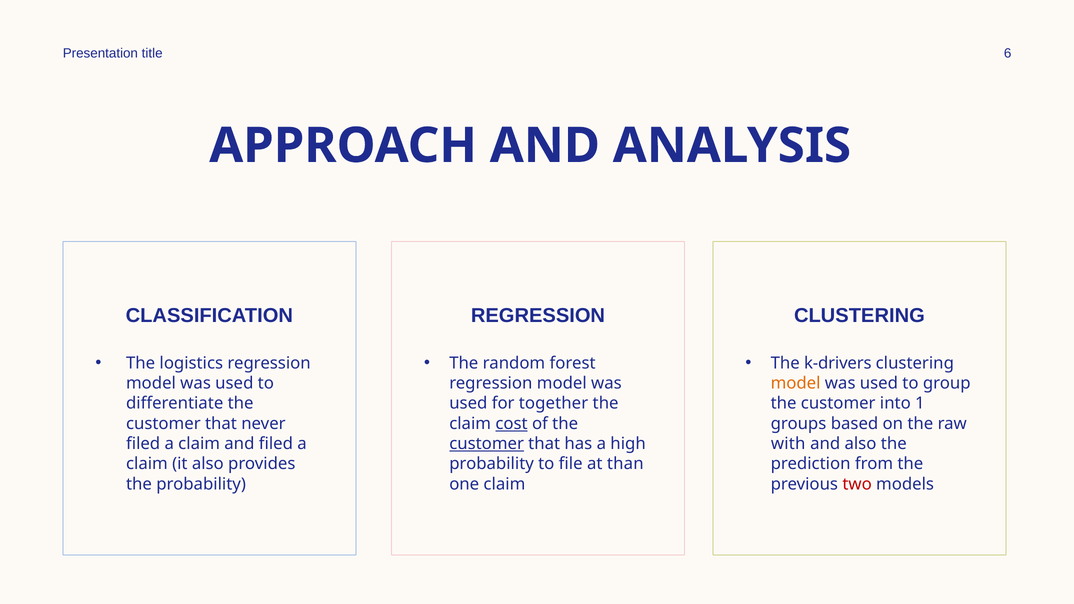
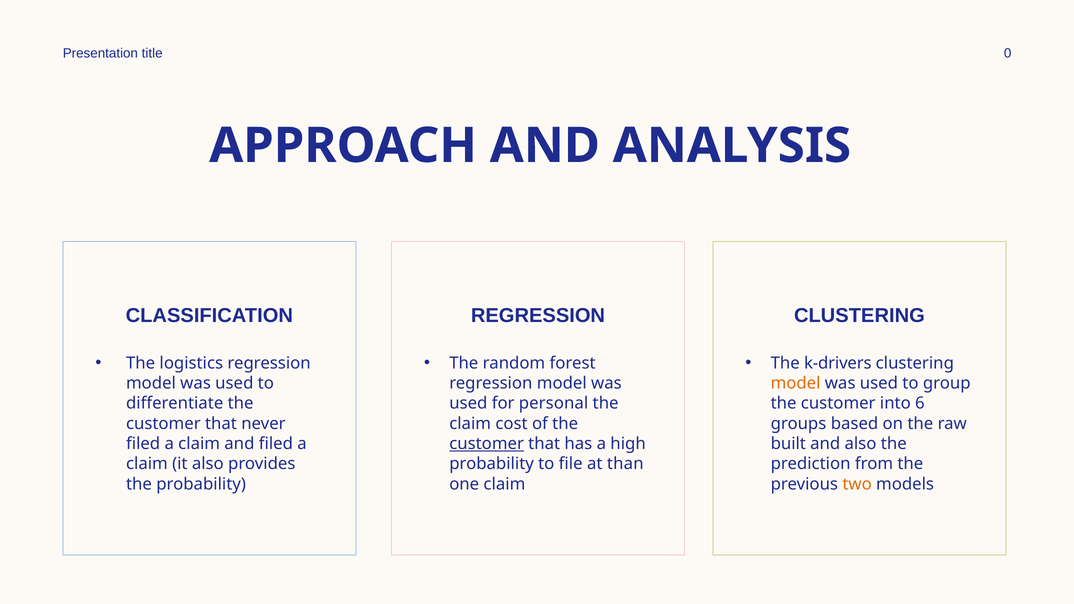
6: 6 -> 0 (1008, 53)
together: together -> personal (554, 404)
1: 1 -> 6 (920, 404)
cost underline: present -> none (512, 424)
with: with -> built (788, 444)
two colour: red -> orange (857, 484)
